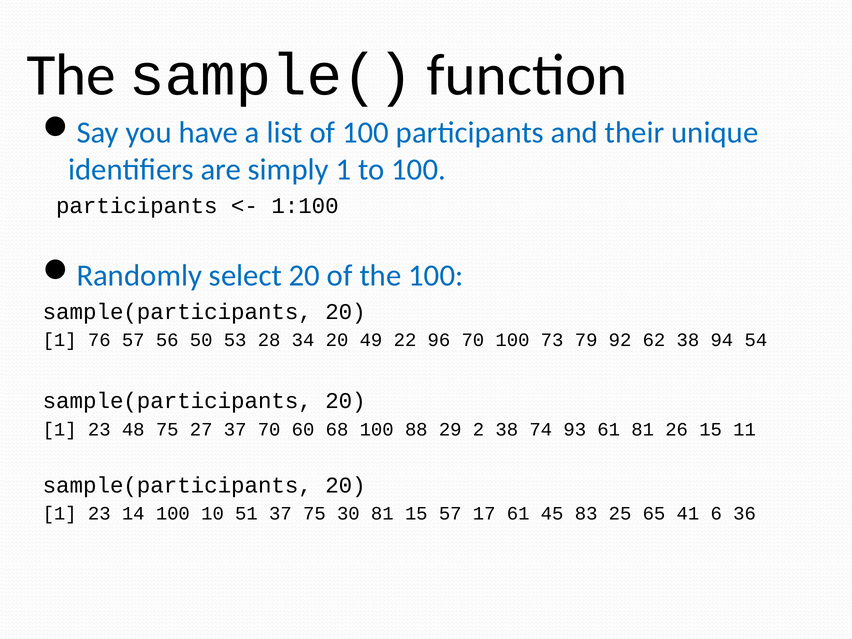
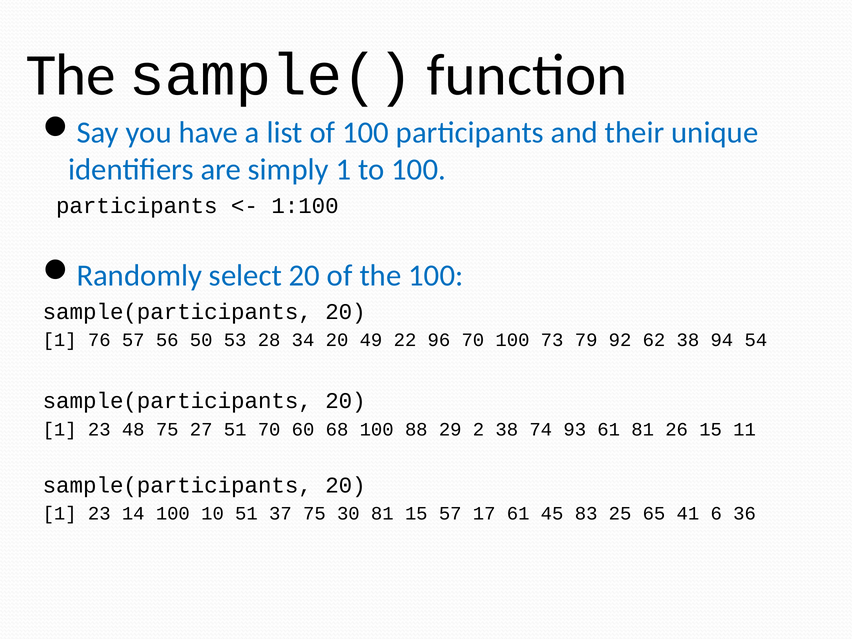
27 37: 37 -> 51 (235, 429)
